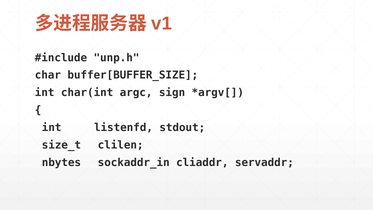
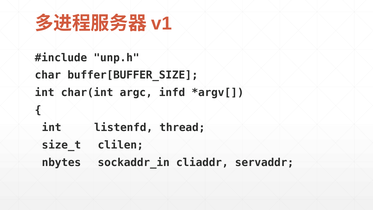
sign: sign -> infd (172, 93)
stdout: stdout -> thread (182, 127)
